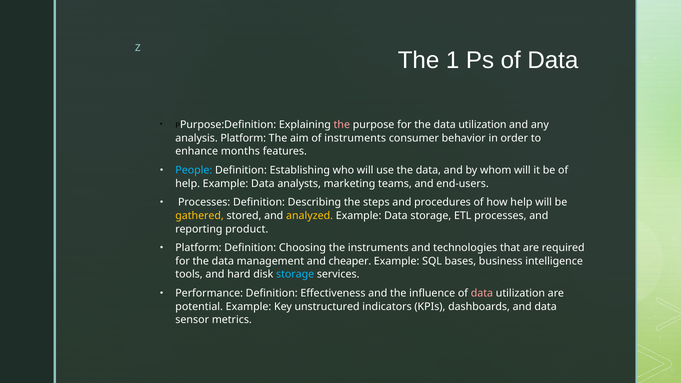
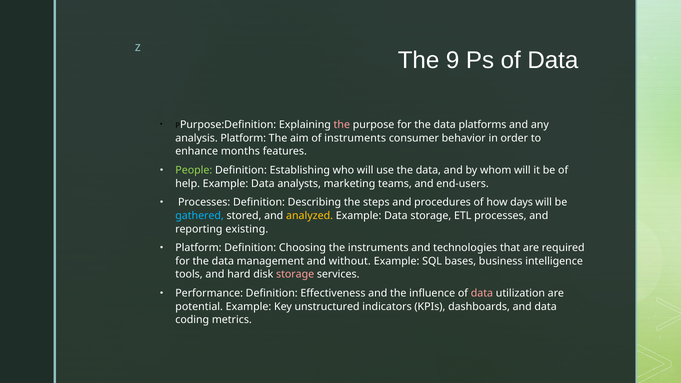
1: 1 -> 9 (453, 61)
the data utilization: utilization -> platforms (482, 125)
People colour: light blue -> light green (194, 170)
how help: help -> days (522, 202)
gathered colour: yellow -> light blue (200, 216)
product: product -> existing (247, 229)
cheaper: cheaper -> without (350, 261)
storage colour: light blue -> pink (295, 275)
sensor: sensor -> coding (192, 320)
